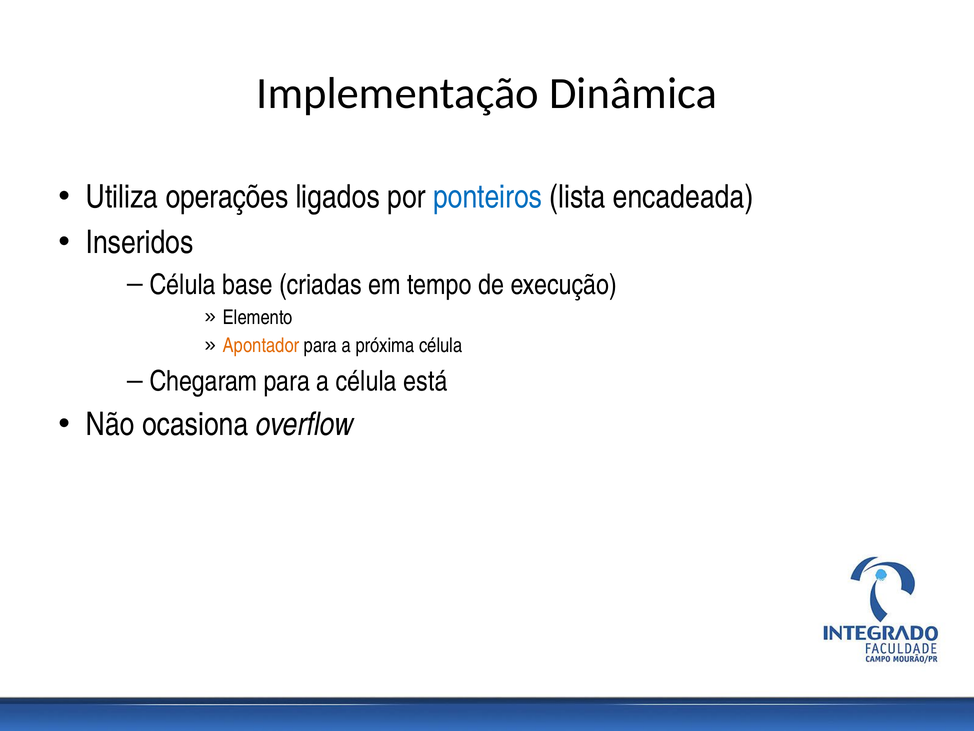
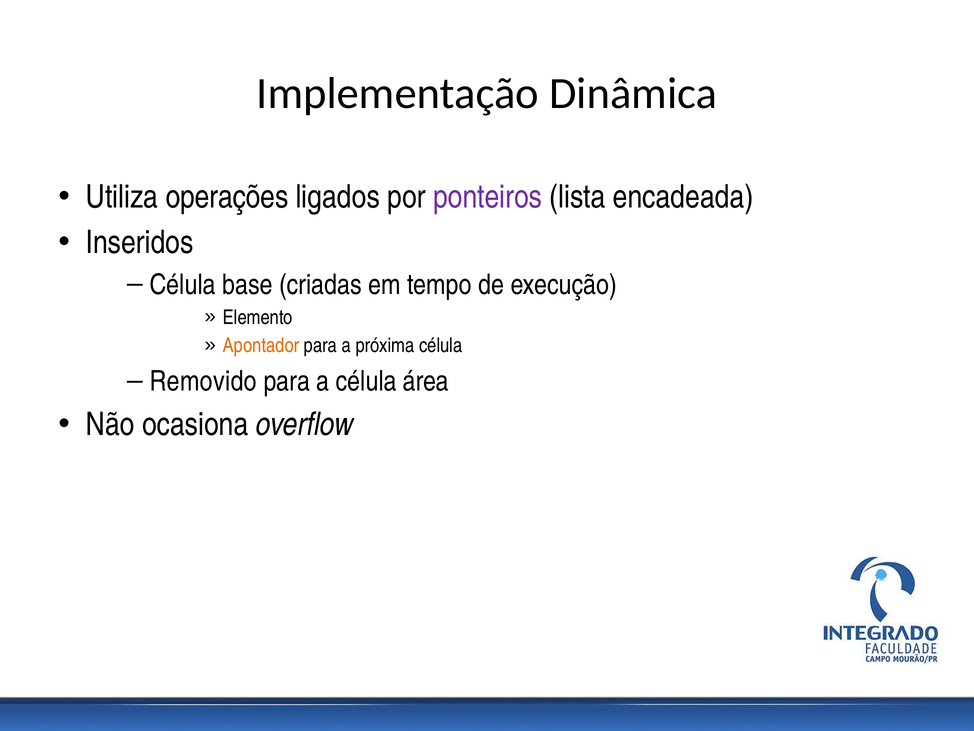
ponteiros colour: blue -> purple (488, 197)
Chegaram: Chegaram -> Removido (203, 381)
está: está -> área (426, 381)
